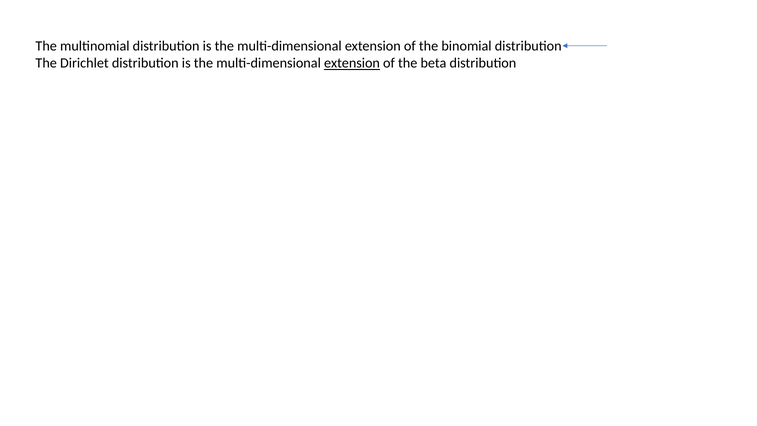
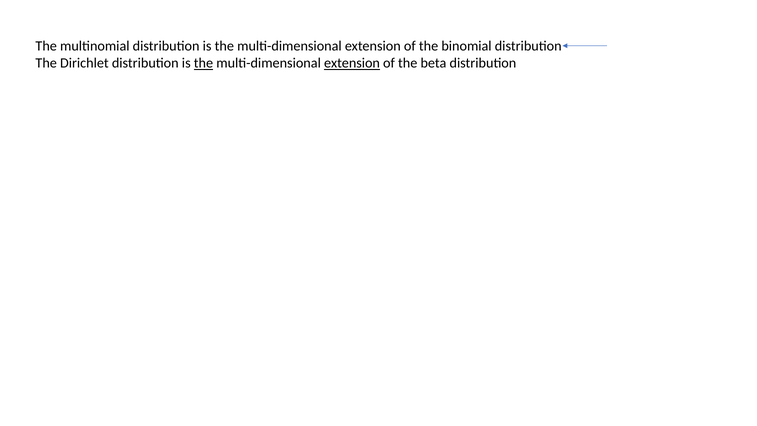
the underline: none -> present (203, 63)
